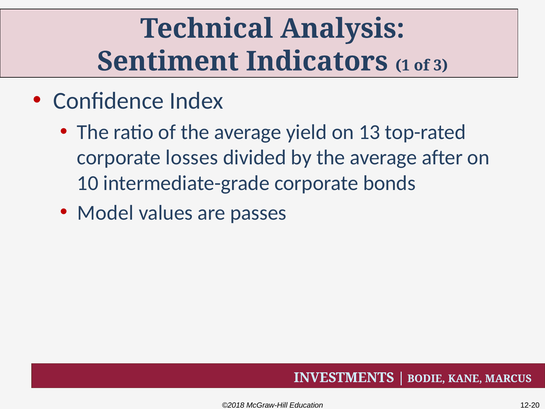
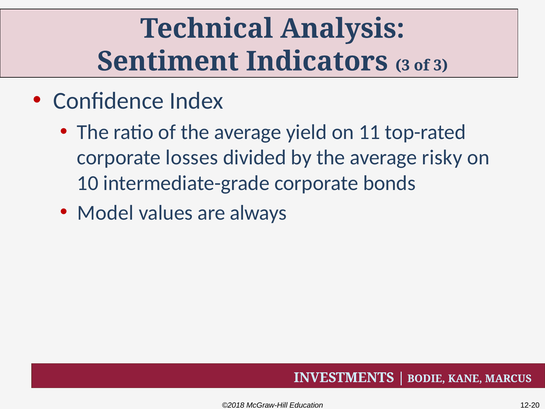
Indicators 1: 1 -> 3 (403, 65)
13: 13 -> 11 (369, 132)
after: after -> risky (442, 158)
passes: passes -> always (258, 213)
